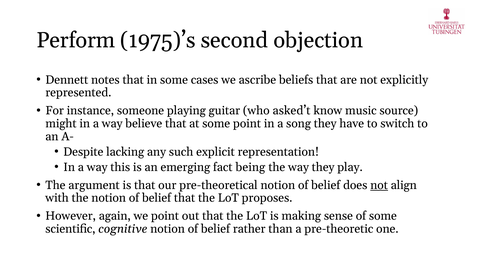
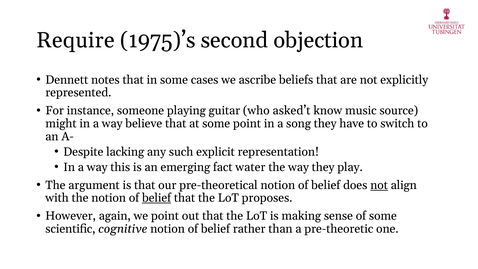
Perform: Perform -> Require (76, 40)
being: being -> water (250, 167)
belief underline: none -> present (157, 198)
